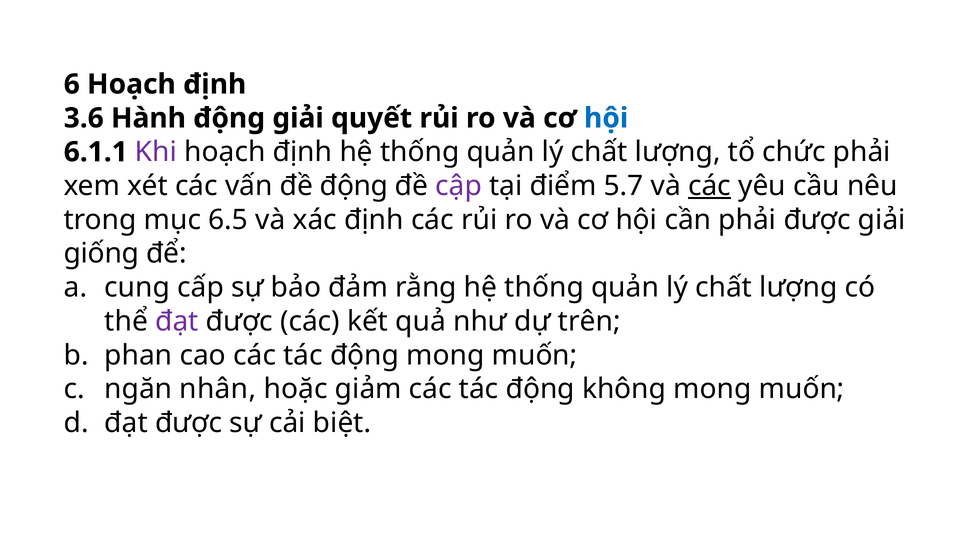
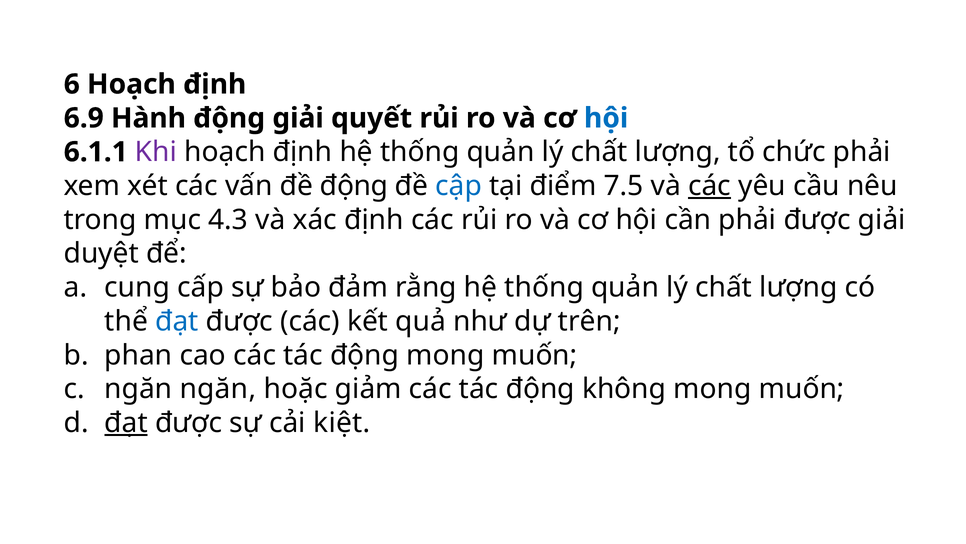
3.6: 3.6 -> 6.9 (84, 118)
cập colour: purple -> blue (459, 186)
5.7: 5.7 -> 7.5 (624, 186)
6.5: 6.5 -> 4.3 (228, 219)
giống: giống -> duyệt (101, 253)
đạt colour: purple -> blue (177, 321)
ngăn nhân: nhân -> ngăn (218, 389)
đạt underline: none -> present (126, 422)
biệt: biệt -> kiệt (342, 422)
